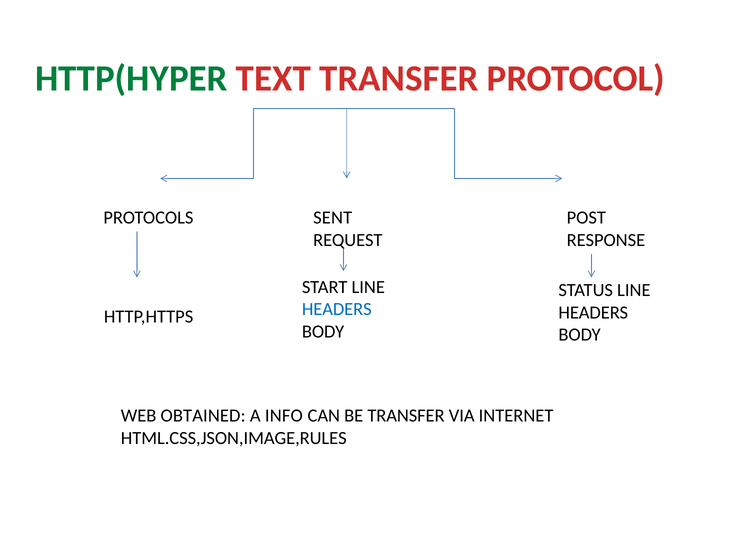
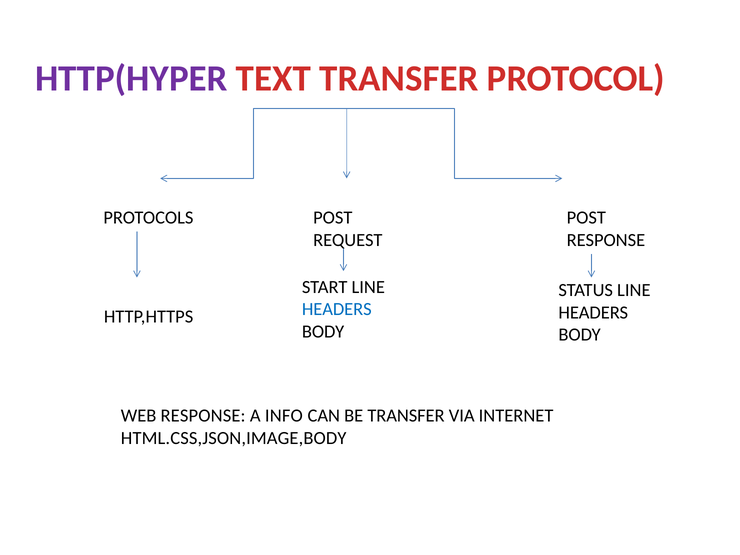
HTTP(HYPER colour: green -> purple (131, 79)
PROTOCOLS SENT: SENT -> POST (333, 218)
WEB OBTAINED: OBTAINED -> RESPONSE (203, 416)
HTML.CSS,JSON,IMAGE,RULES: HTML.CSS,JSON,IMAGE,RULES -> HTML.CSS,JSON,IMAGE,BODY (234, 438)
